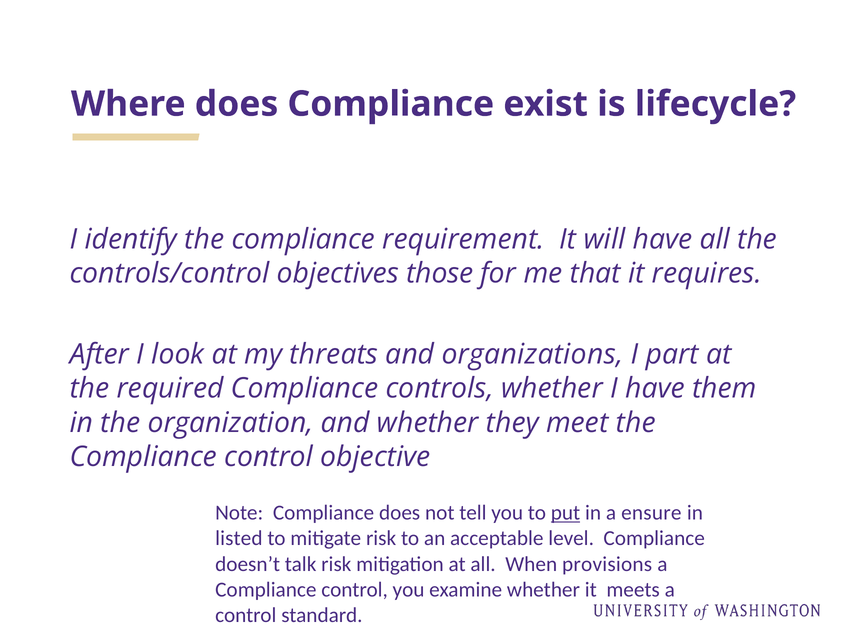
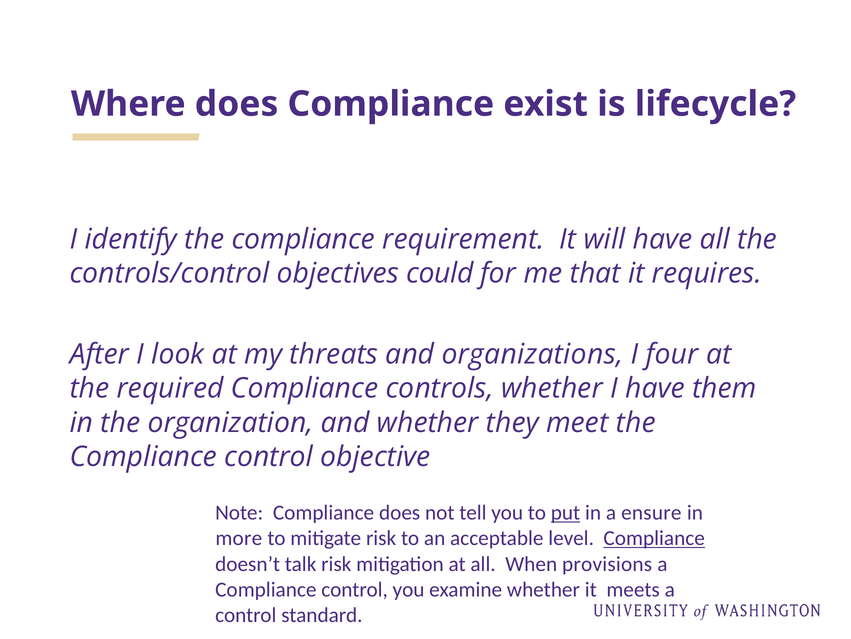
those: those -> could (440, 273)
part: part -> four (672, 354)
listed: listed -> more (239, 538)
Compliance underline: none -> present (654, 538)
